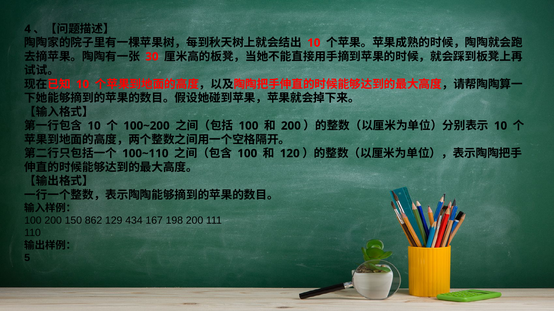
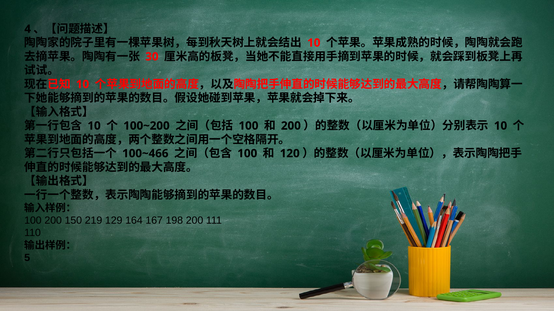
100~110: 100~110 -> 100~466 (145, 154)
862: 862 -> 219 (94, 221)
434: 434 -> 164 (134, 221)
